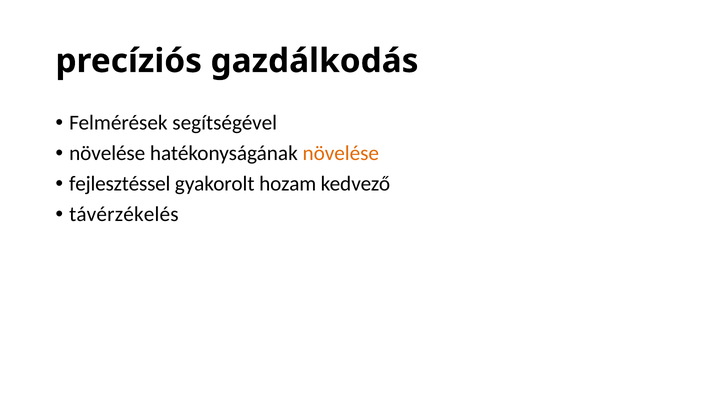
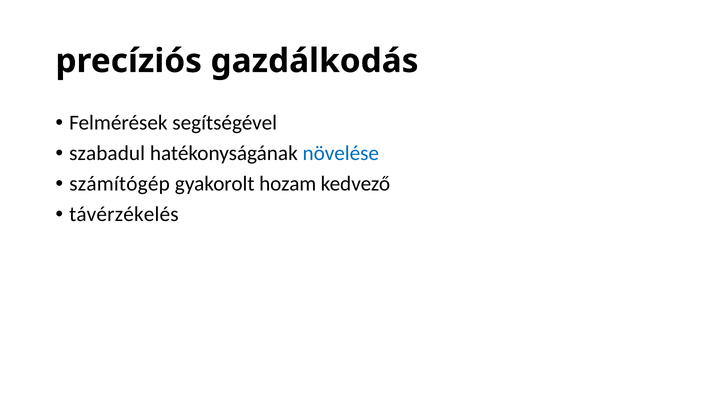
növelése: növelése -> szabadul (107, 154)
növelése colour: orange -> blue (341, 154)
fejlesztéssel: fejlesztéssel -> számítógép (120, 184)
